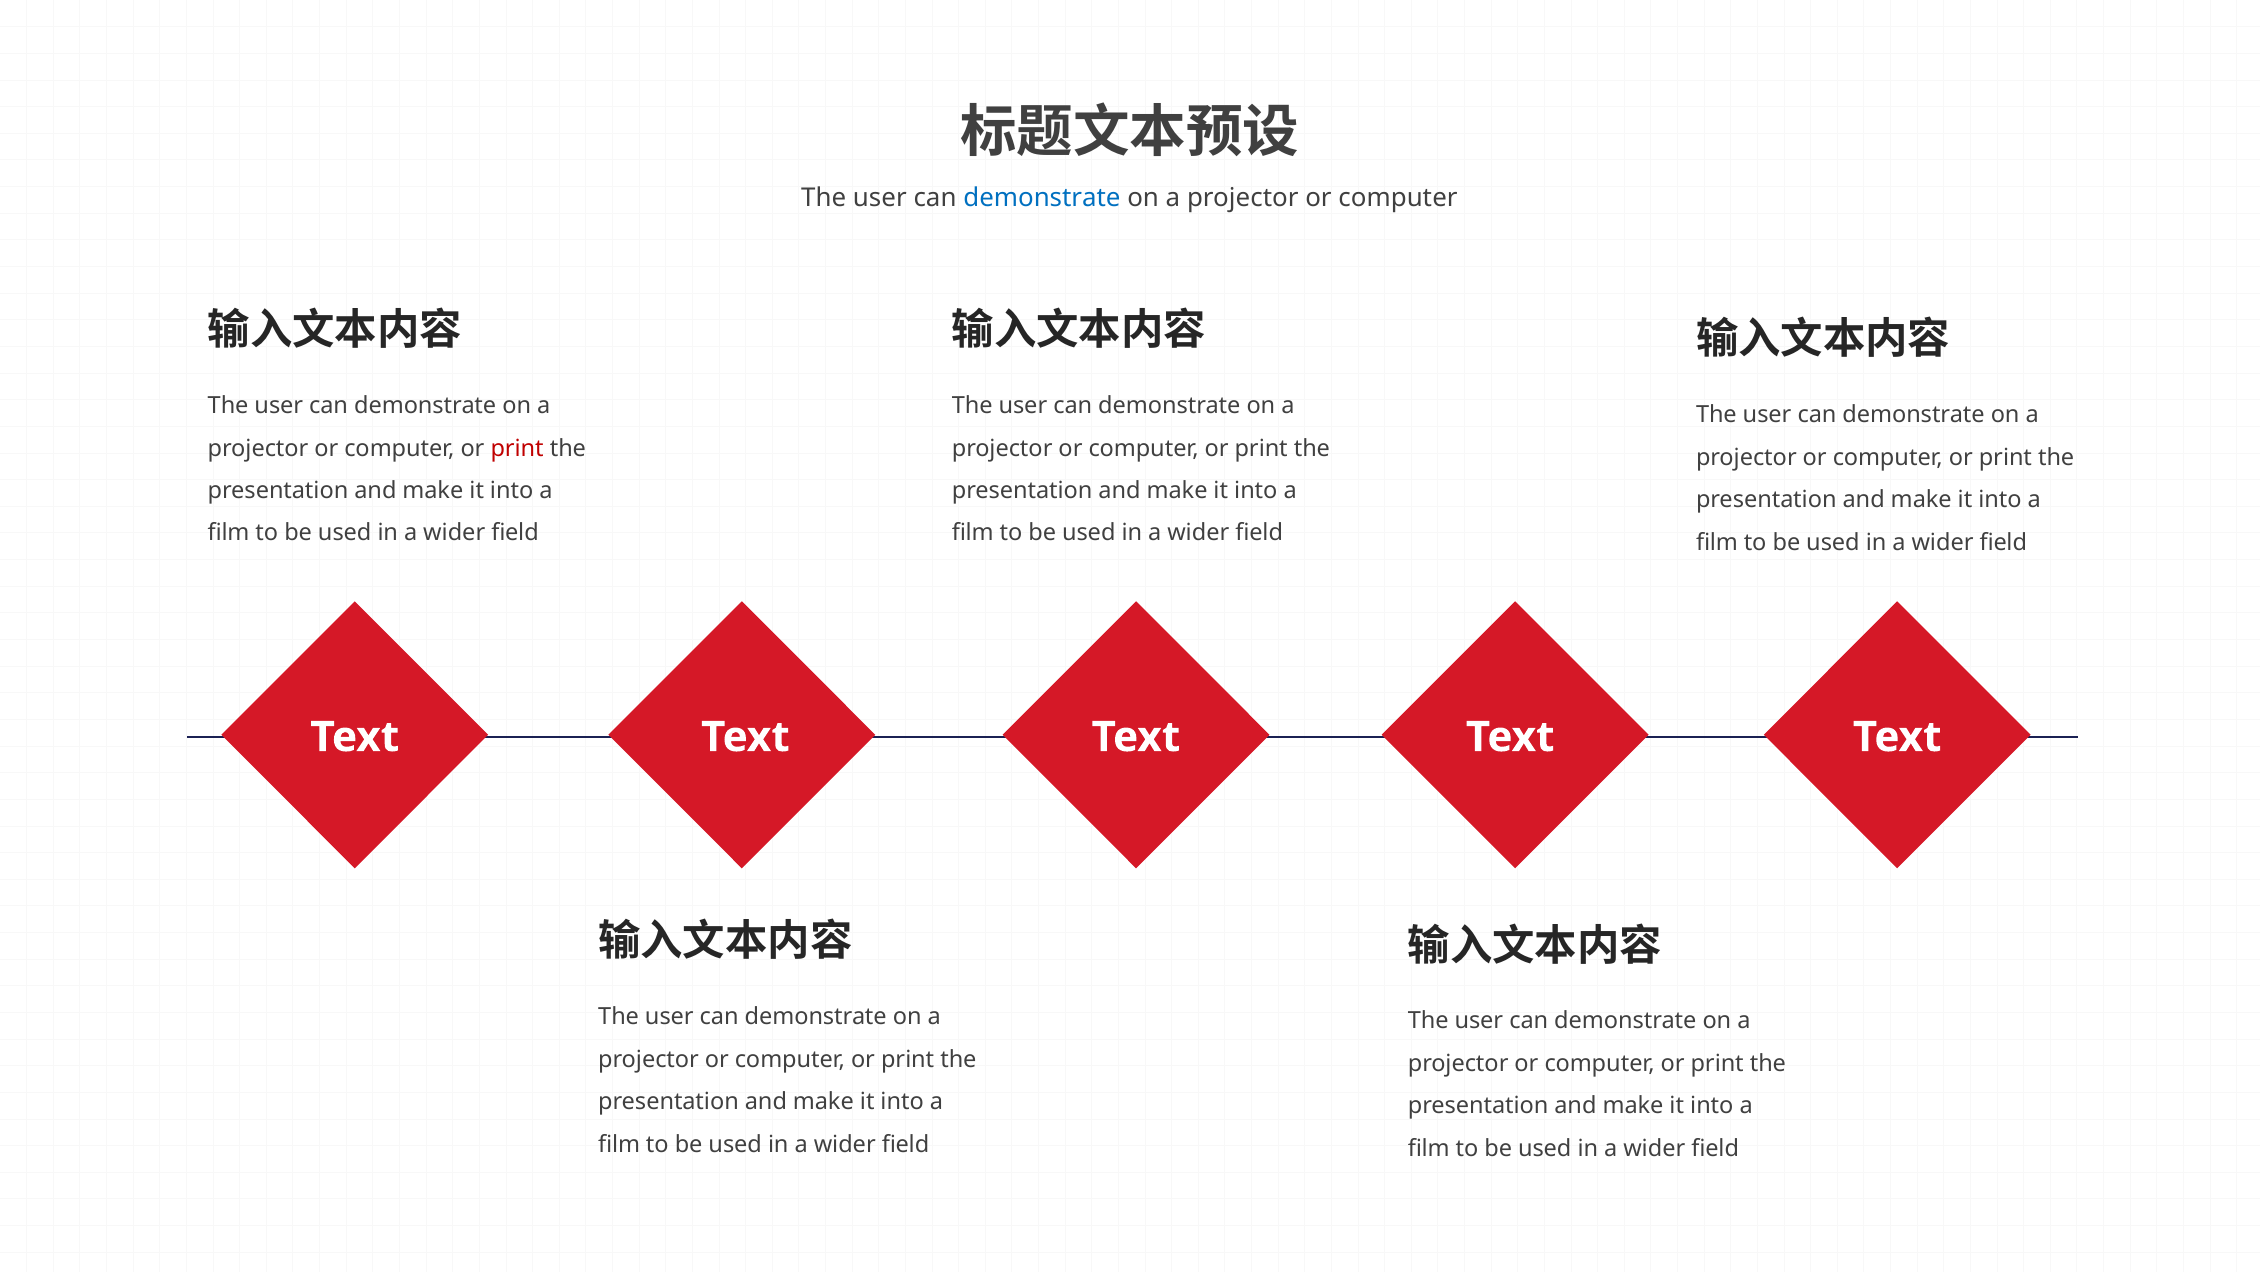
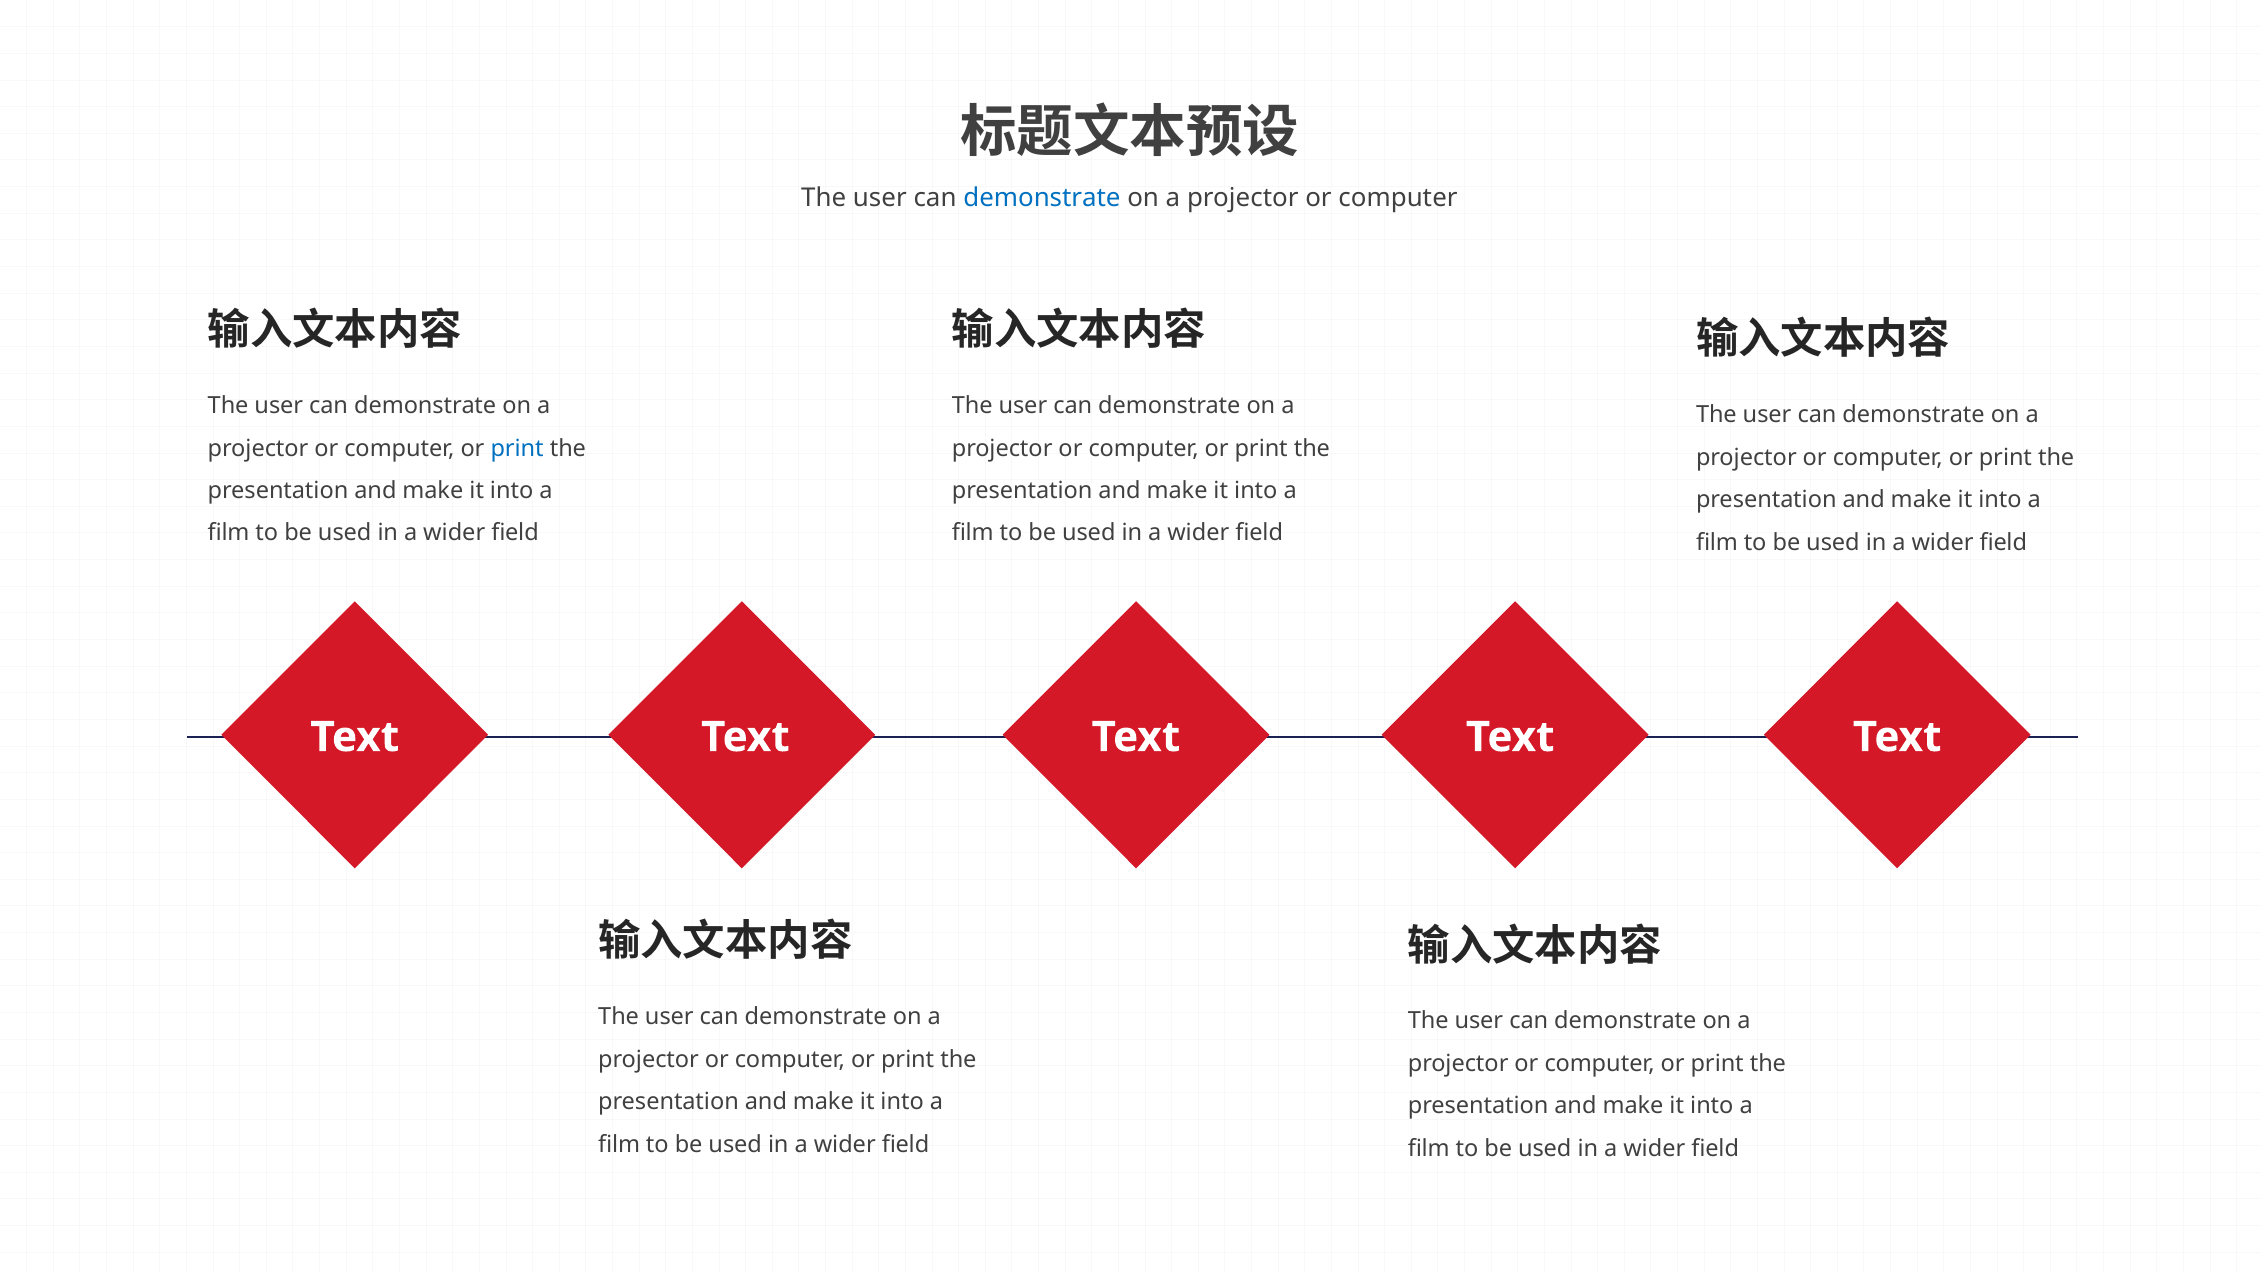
print colour: red -> blue (517, 448)
